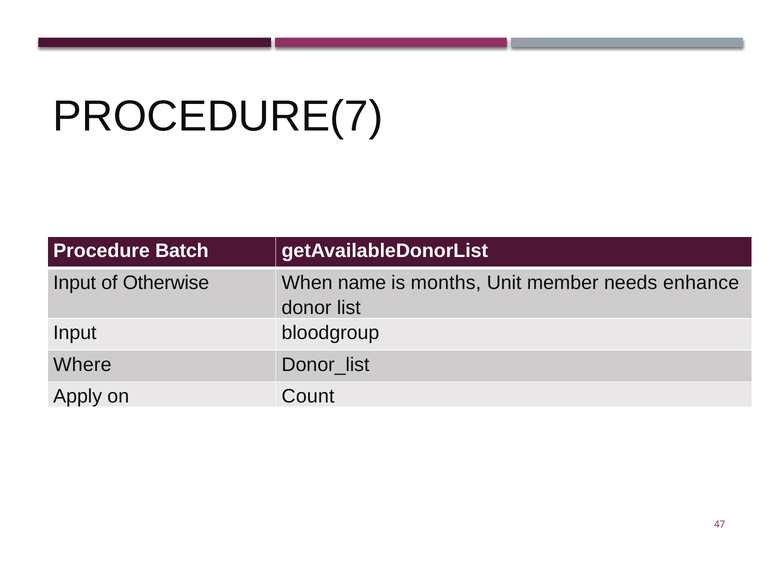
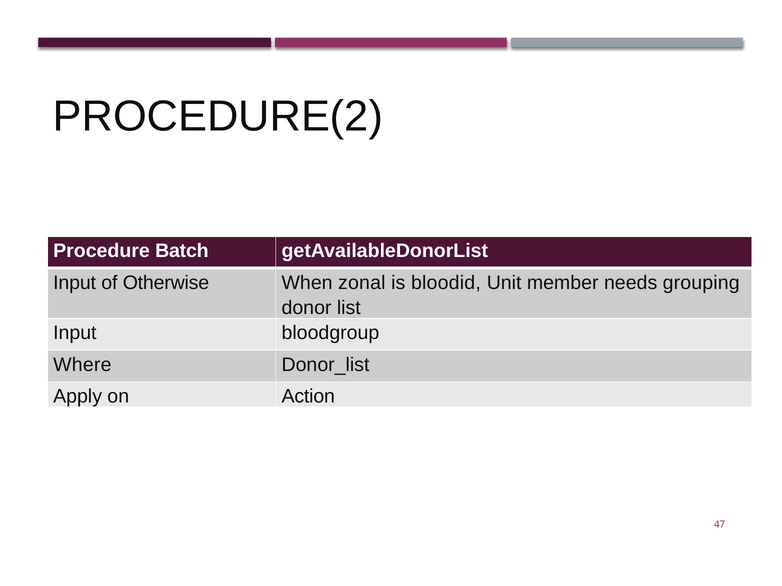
PROCEDURE(7: PROCEDURE(7 -> PROCEDURE(2 (218, 117)
name: name -> zonal (362, 283)
months: months -> bloodid (446, 283)
enhance: enhance -> grouping (701, 283)
Count: Count -> Action (308, 397)
